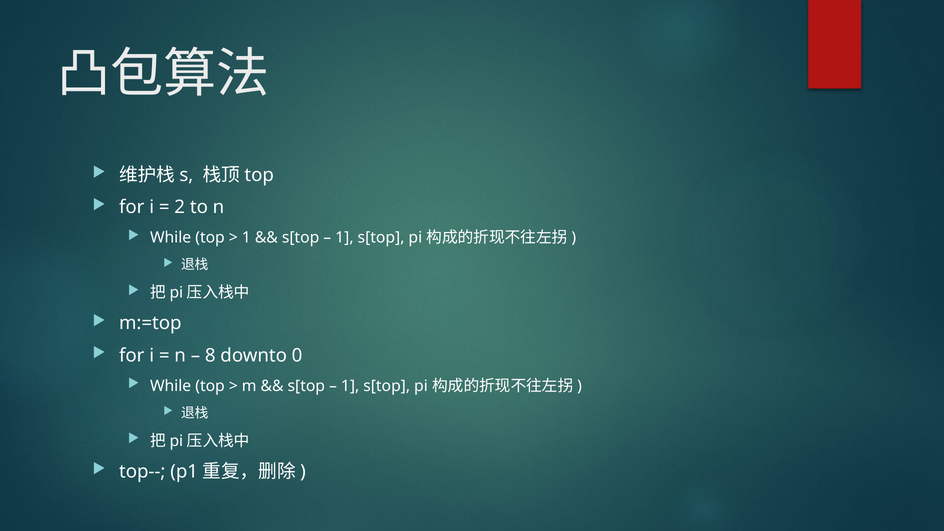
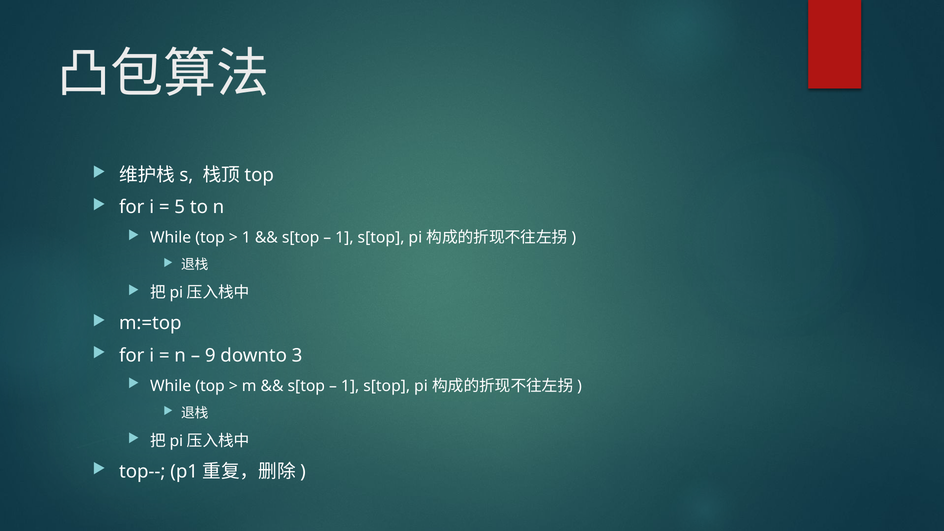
2: 2 -> 5 (180, 207)
8: 8 -> 9 (210, 356)
0: 0 -> 3 (297, 356)
